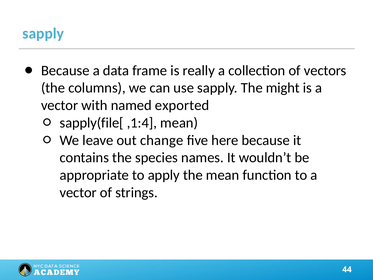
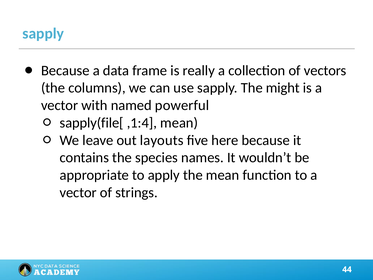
exported: exported -> powerful (182, 105)
change: change -> layouts (162, 140)
